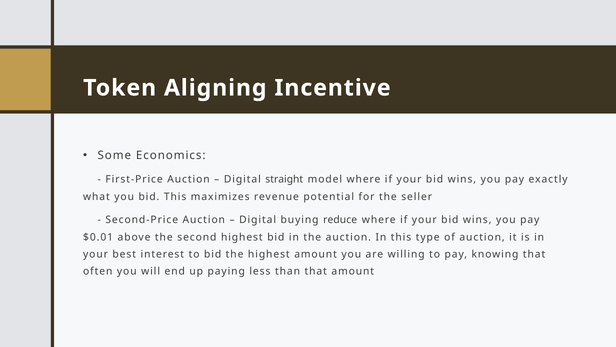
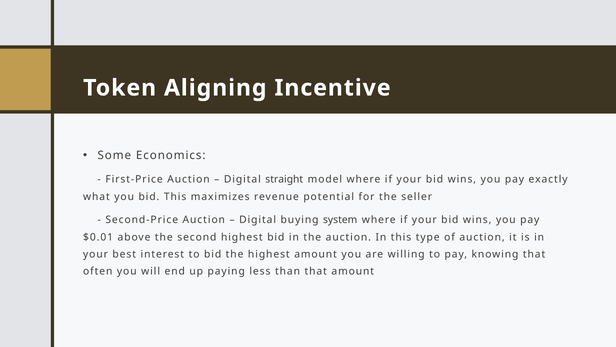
reduce: reduce -> system (340, 220)
